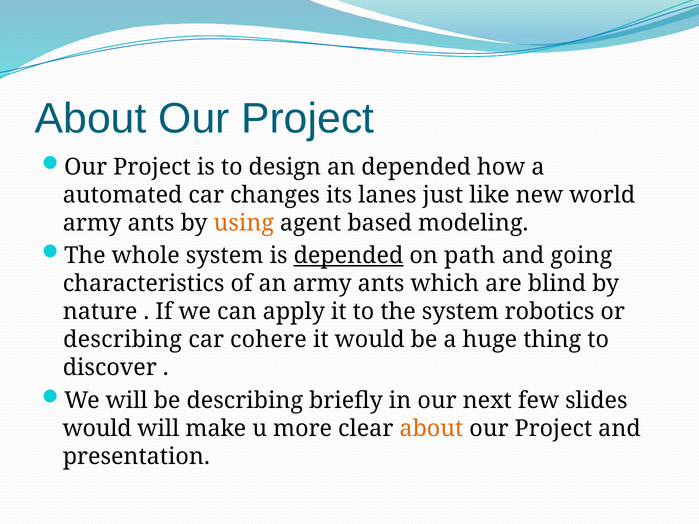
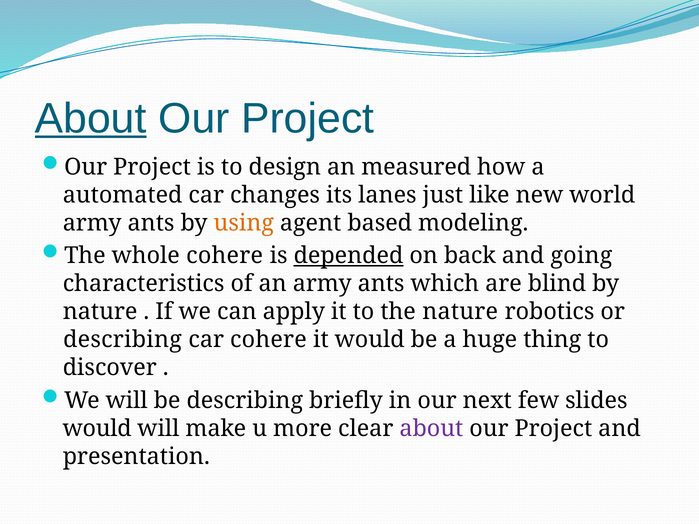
About underline: none -> present (91, 119)
an depended: depended -> measured (416, 167)
whole system: system -> cohere (225, 256)
path: path -> back (470, 256)
the system: system -> nature (460, 312)
about colour: orange -> purple (431, 429)
